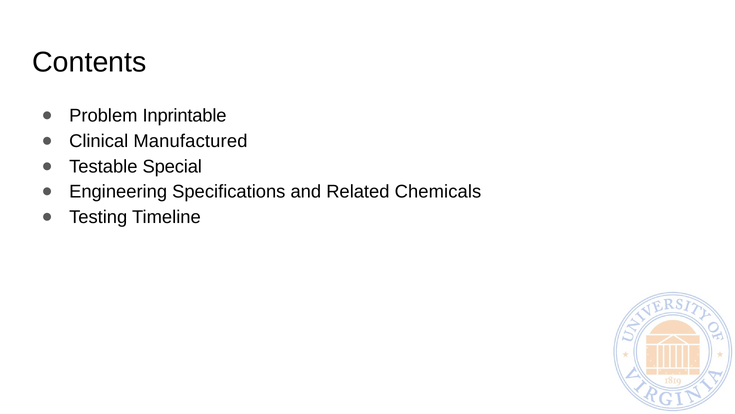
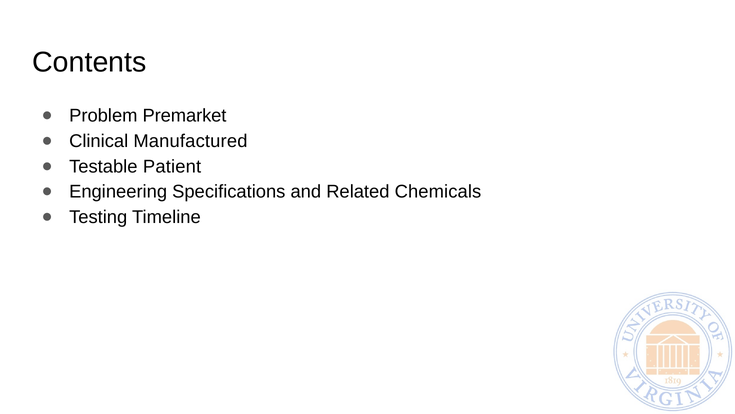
Inprintable: Inprintable -> Premarket (185, 116)
Special: Special -> Patient (172, 166)
